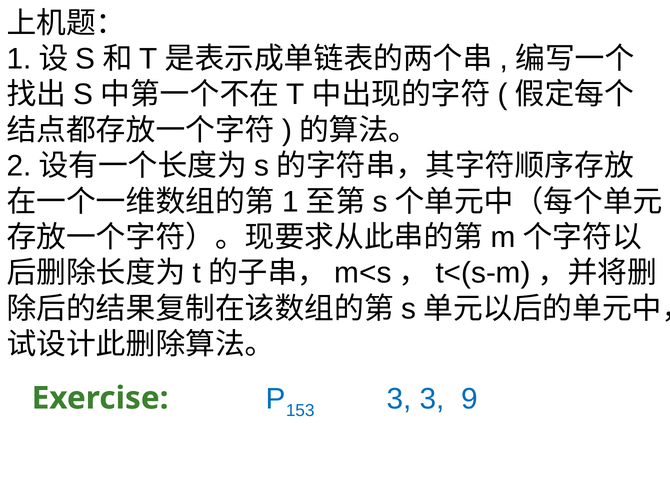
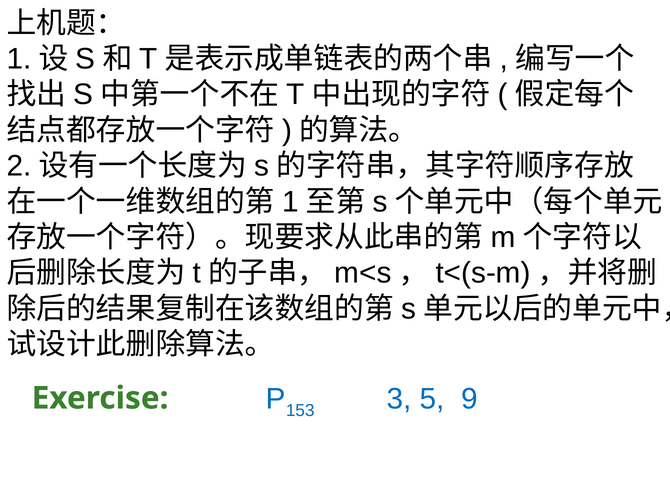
3 3: 3 -> 5 (432, 399)
